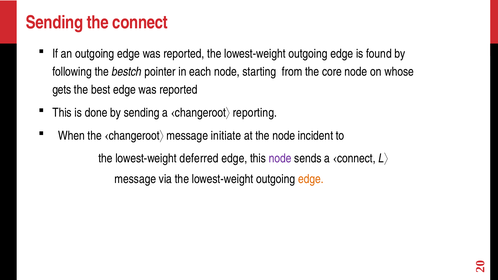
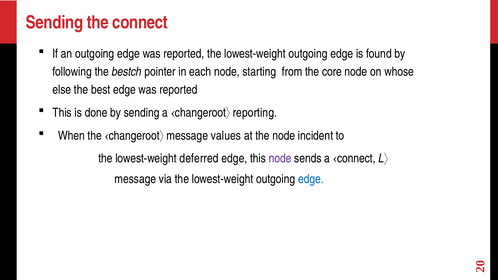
gets: gets -> else (62, 90)
initiate: initiate -> values (226, 136)
edge colour: orange -> blue (311, 179)
